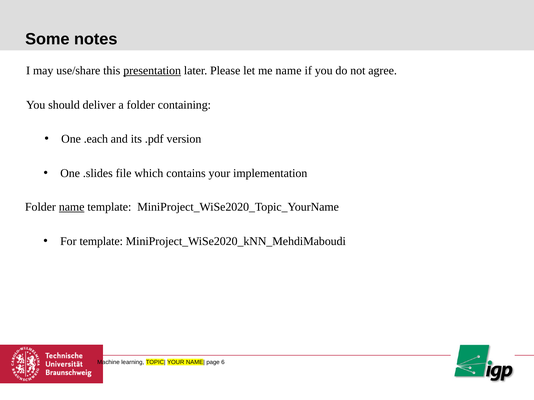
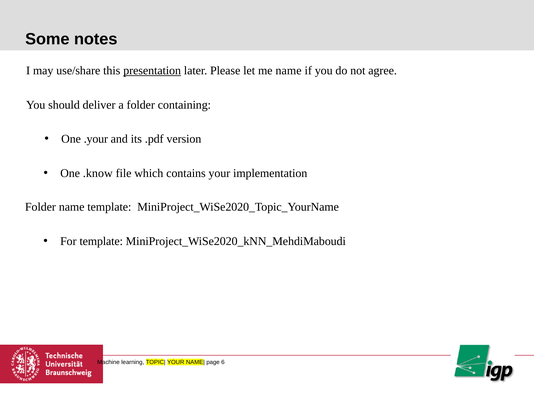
.each: .each -> .your (96, 139)
.slides: .slides -> .know (98, 173)
name underline: present -> none (72, 207)
